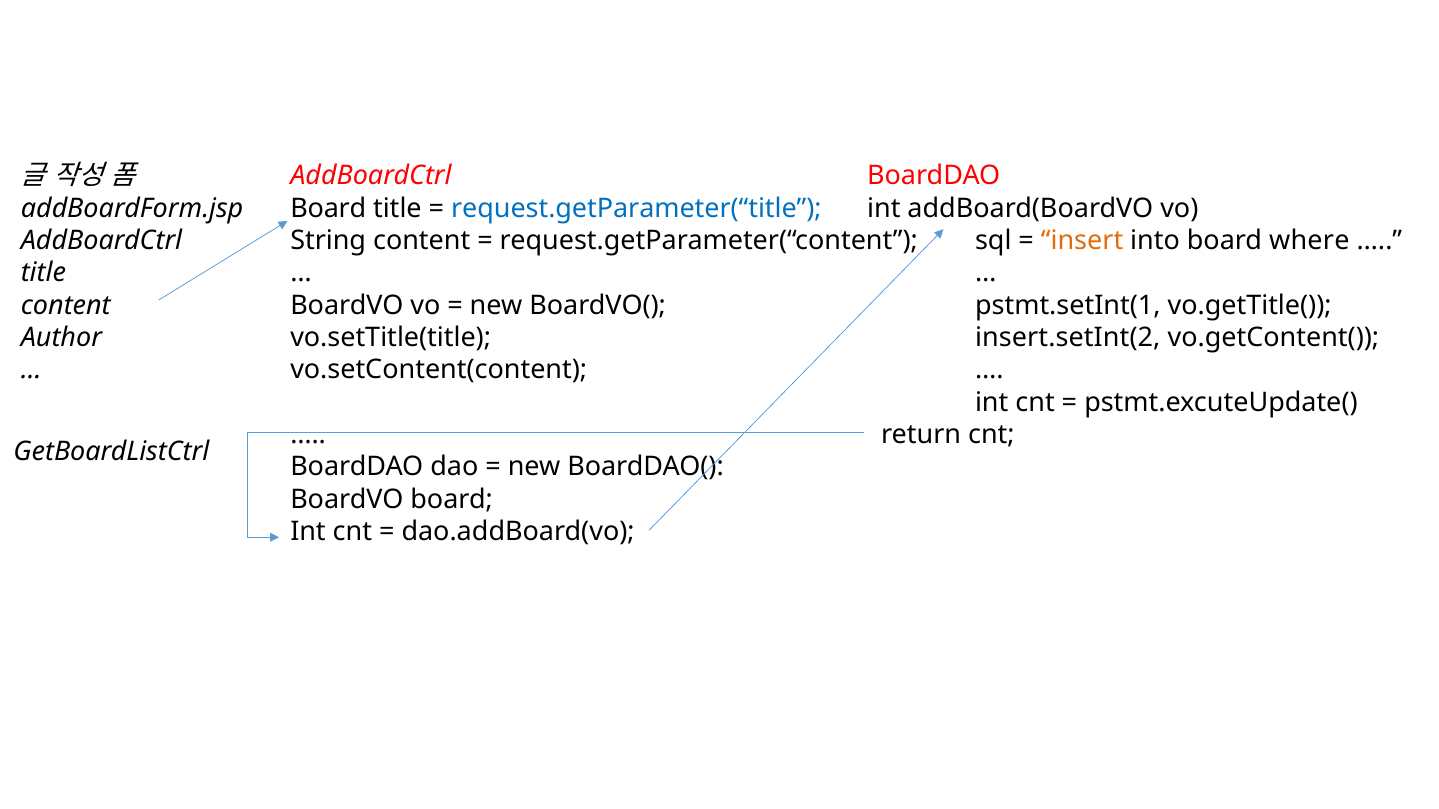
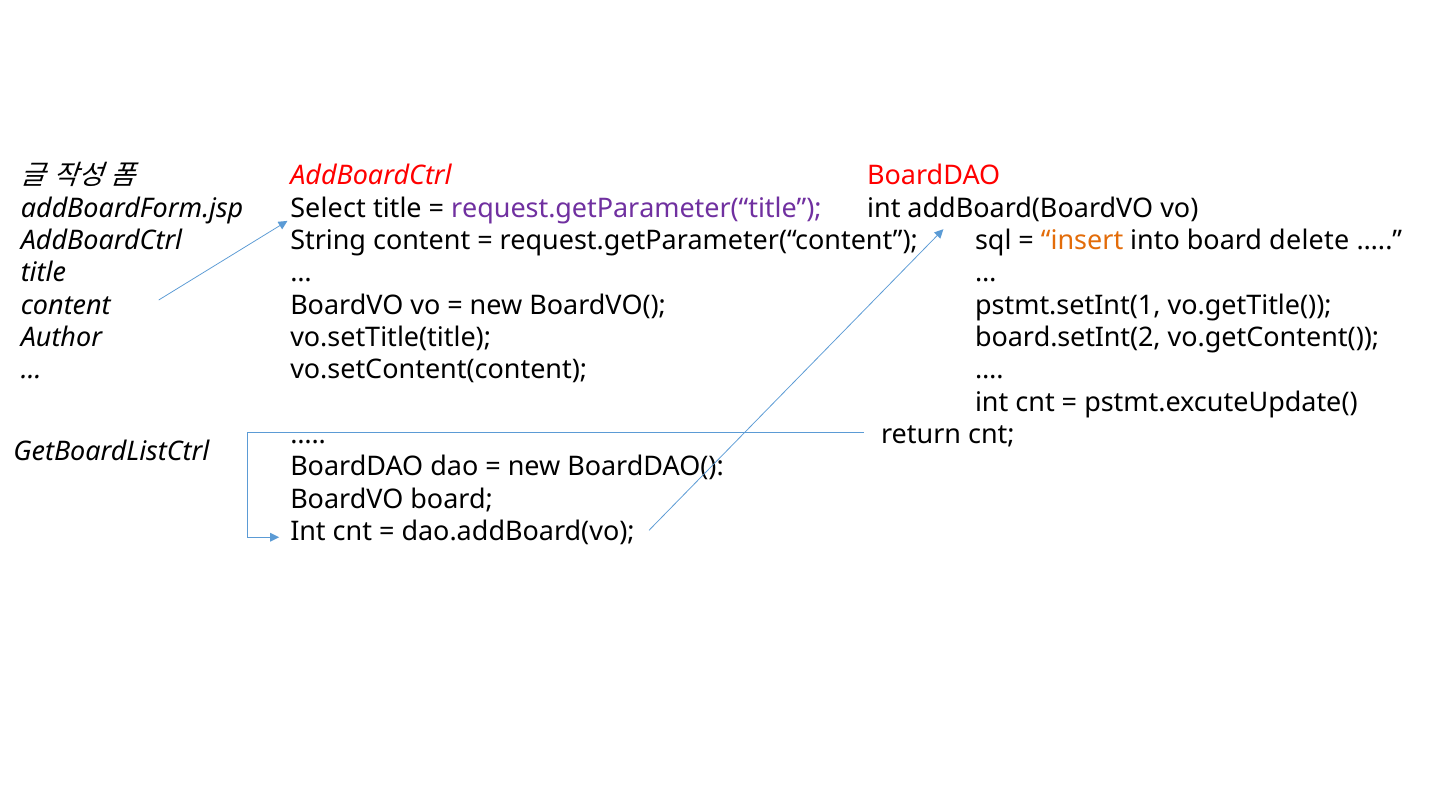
Board: Board -> Select (328, 208)
request.getParameter(“title colour: blue -> purple (636, 208)
where: where -> delete (1309, 241)
insert.setInt(2: insert.setInt(2 -> board.setInt(2 (1068, 338)
